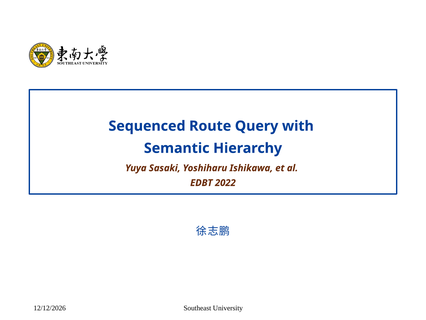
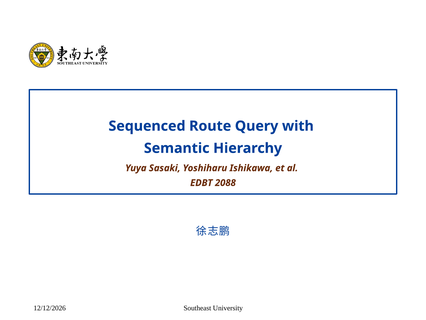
2022: 2022 -> 2088 (225, 183)
